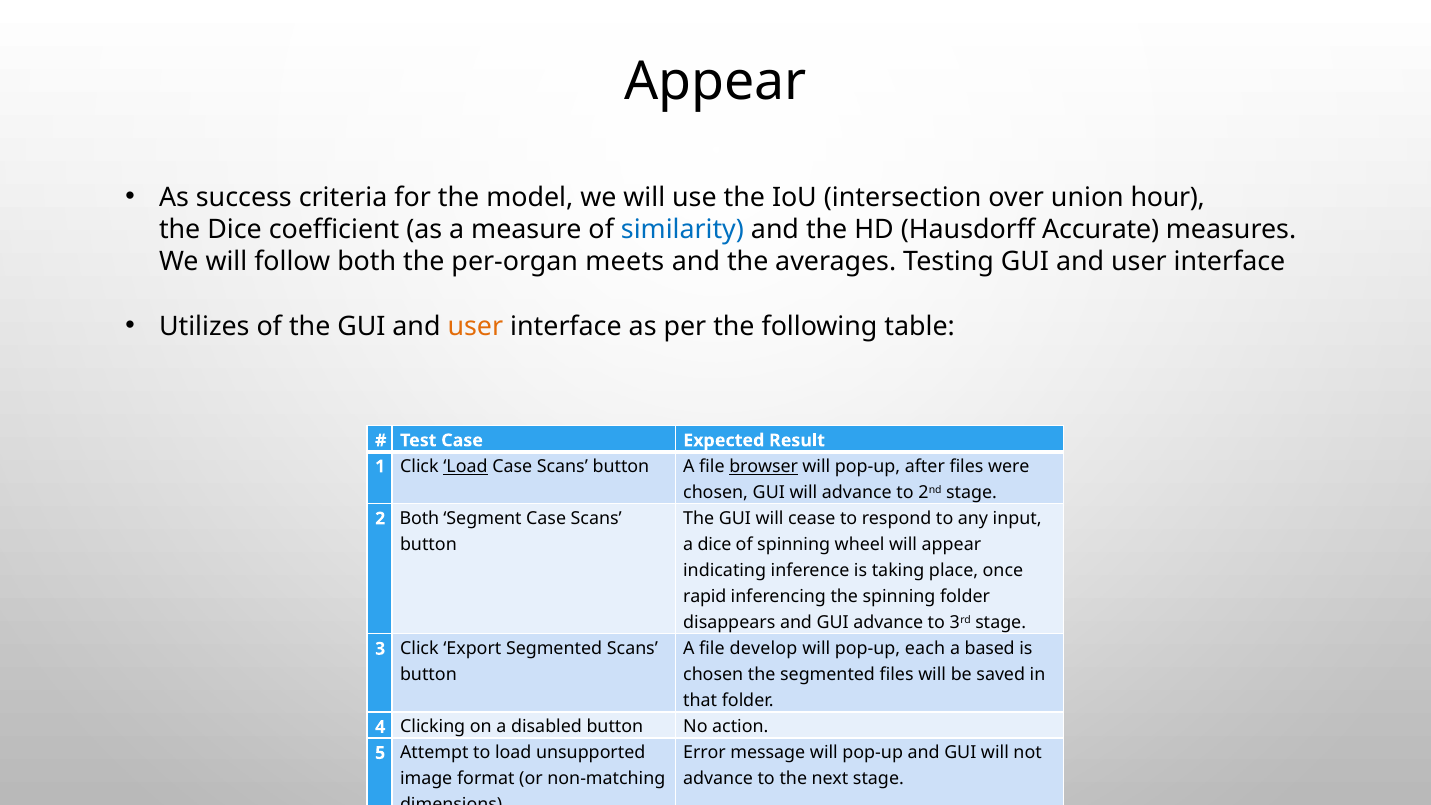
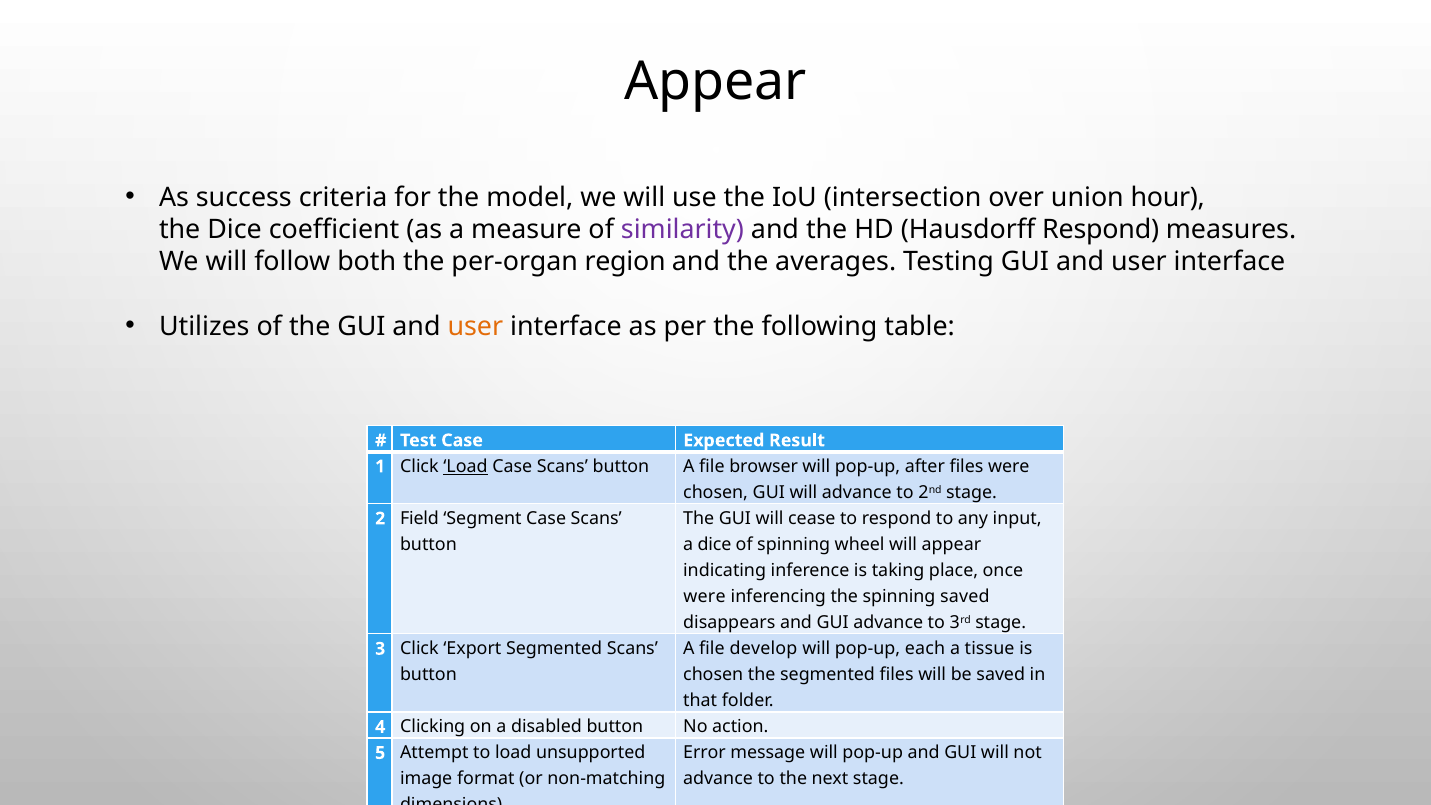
similarity colour: blue -> purple (682, 230)
Hausdorff Accurate: Accurate -> Respond (1101, 230)
meets: meets -> region (625, 262)
browser underline: present -> none (764, 466)
2 Both: Both -> Field (419, 519)
rapid: rapid -> were (705, 597)
spinning folder: folder -> saved (965, 597)
based: based -> tissue (990, 649)
